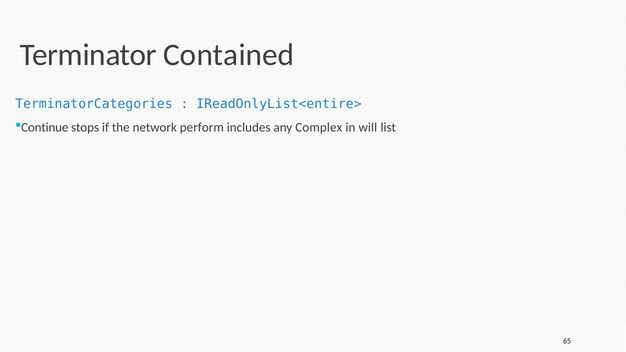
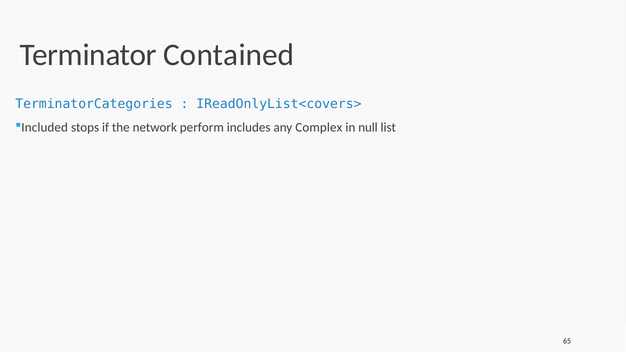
IReadOnlyList<entire>: IReadOnlyList<entire> -> IReadOnlyList<covers> (279, 104)
Continue: Continue -> Included (45, 127)
will: will -> null (368, 127)
